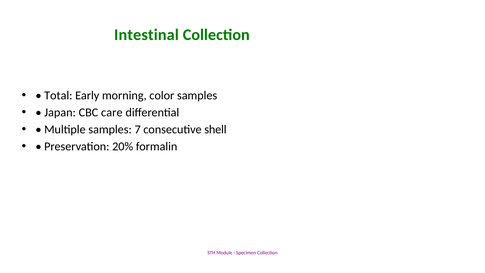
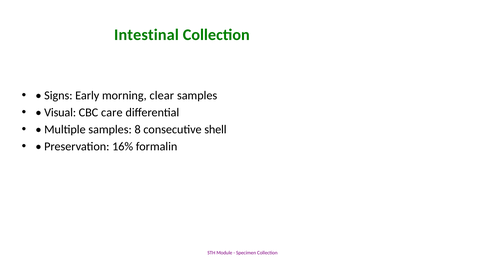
Total: Total -> Signs (58, 95)
color: color -> clear (162, 95)
Japan: Japan -> Visual (60, 112)
7: 7 -> 8 (138, 129)
20%: 20% -> 16% (123, 146)
